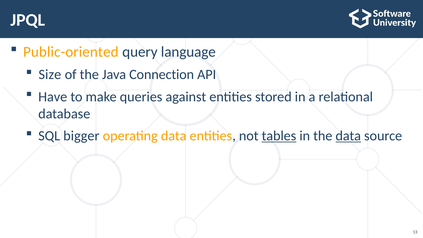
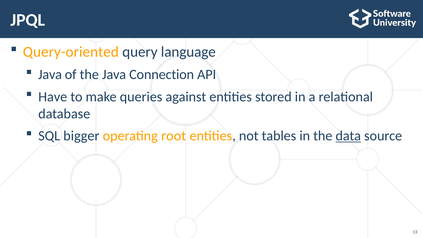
Public-oriented: Public-oriented -> Query-oriented (71, 52)
Size: Size -> Java (50, 75)
operating data: data -> root (174, 136)
tables underline: present -> none (279, 136)
